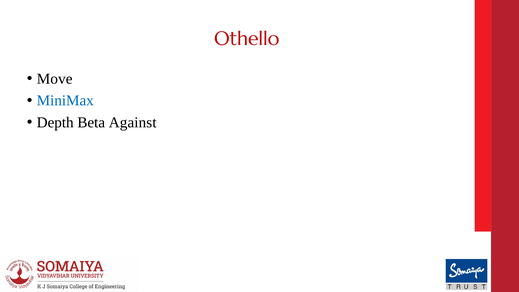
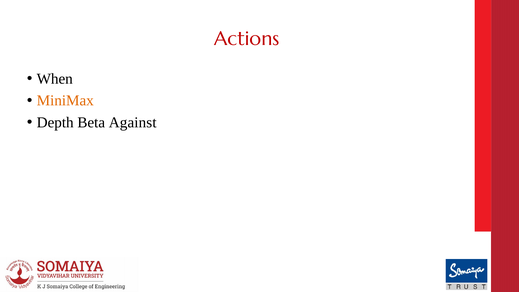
Othello: Othello -> Actions (247, 39)
Move: Move -> When (55, 79)
MiniMax colour: blue -> orange (65, 101)
